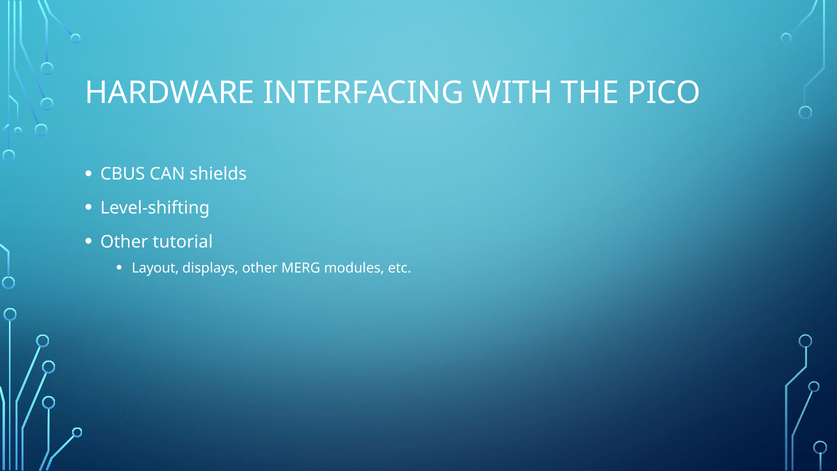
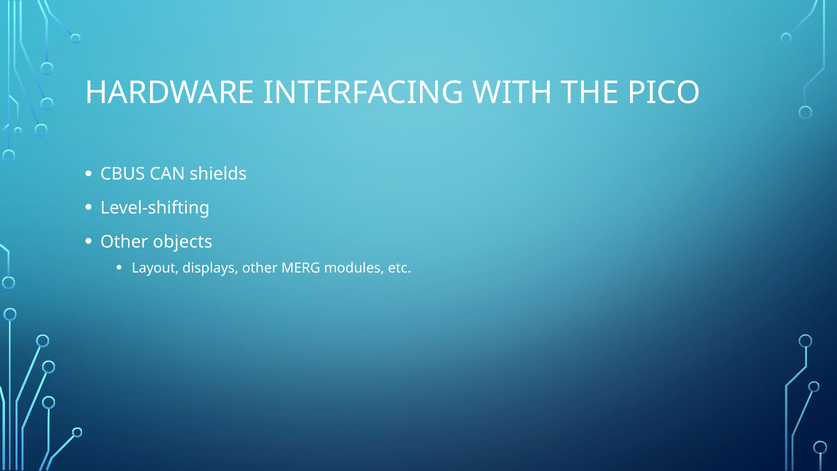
tutorial: tutorial -> objects (183, 242)
